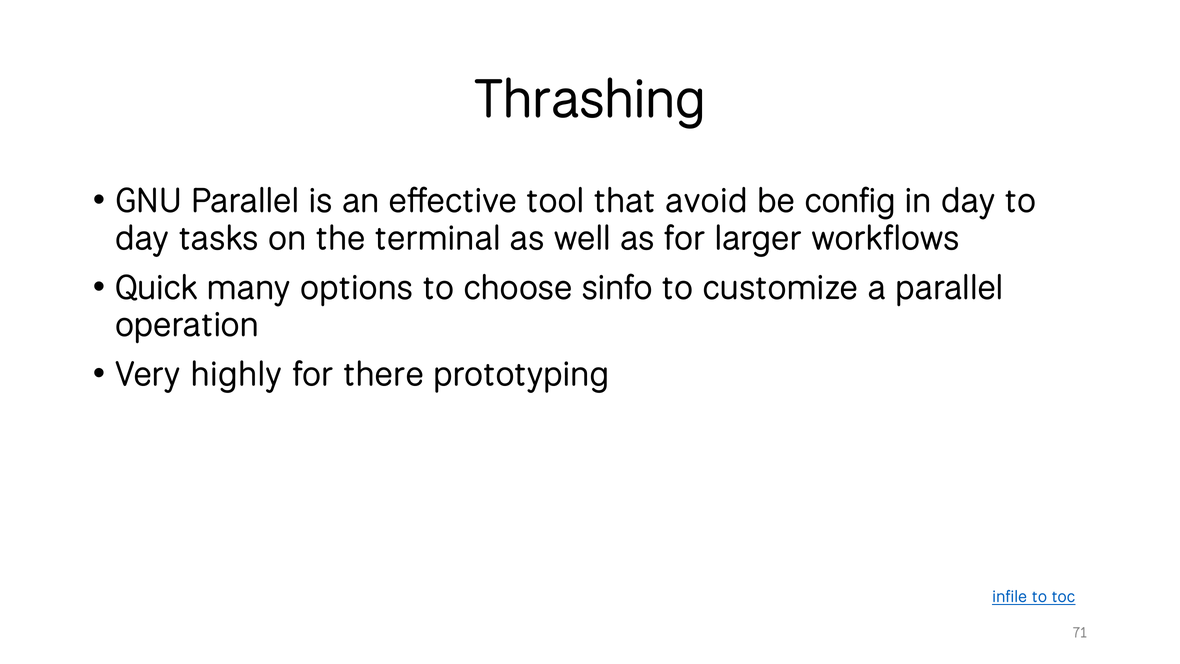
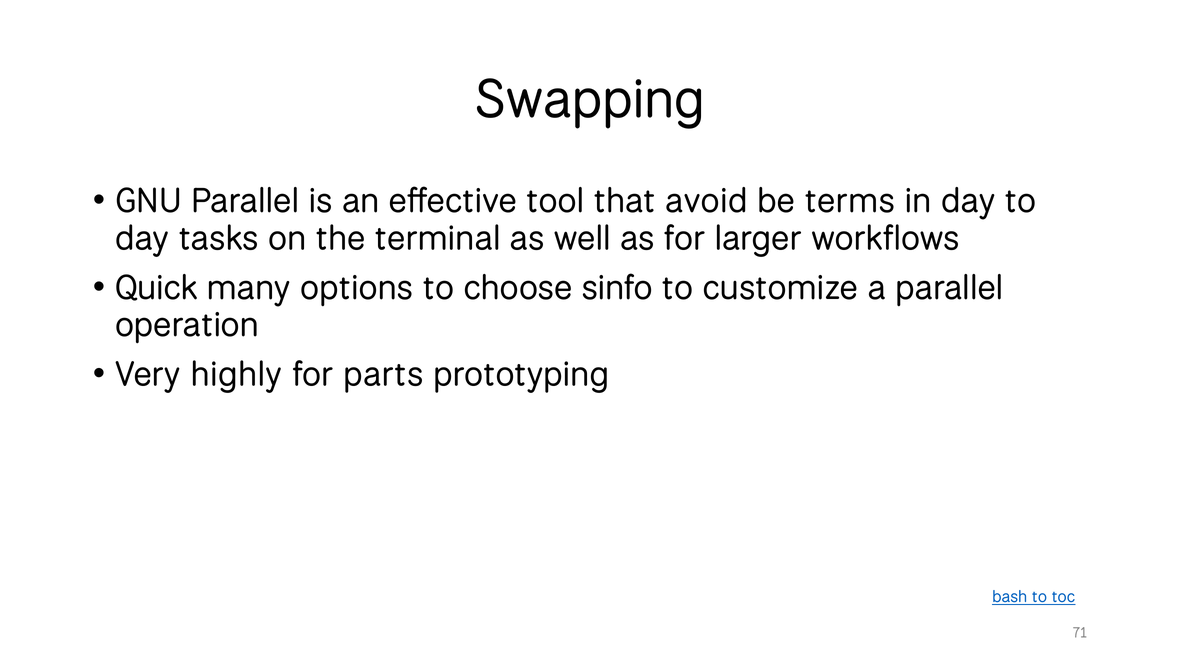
Thrashing: Thrashing -> Swapping (590, 99)
config: config -> terms (850, 201)
there: there -> parts (383, 374)
infile: infile -> bash (1010, 596)
